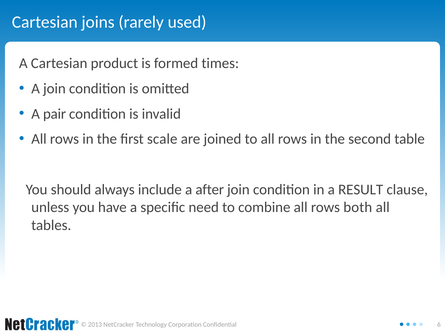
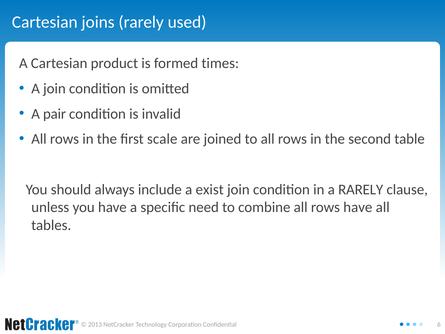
after: after -> exist (210, 189)
a RESULT: RESULT -> RARELY (361, 189)
rows both: both -> have (358, 207)
